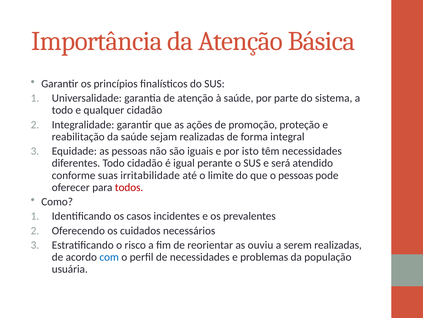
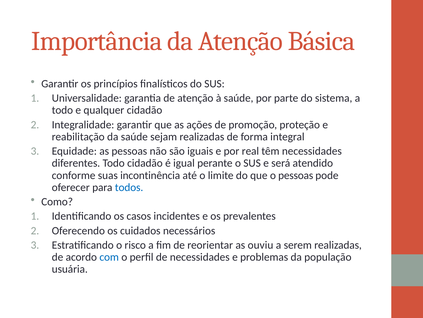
isto: isto -> real (250, 151)
irritabilidade: irritabilidade -> incontinência (150, 175)
todos colour: red -> blue (129, 187)
